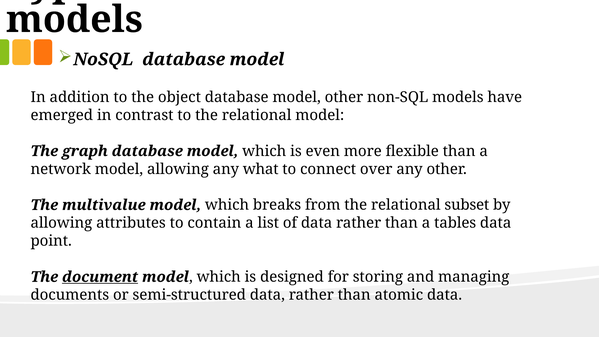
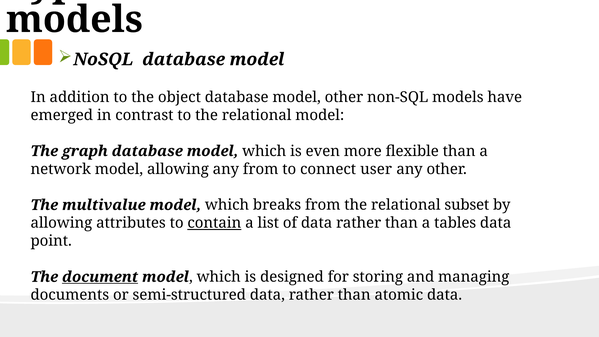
any what: what -> from (261, 169)
over: over -> user (376, 169)
contain underline: none -> present (214, 223)
